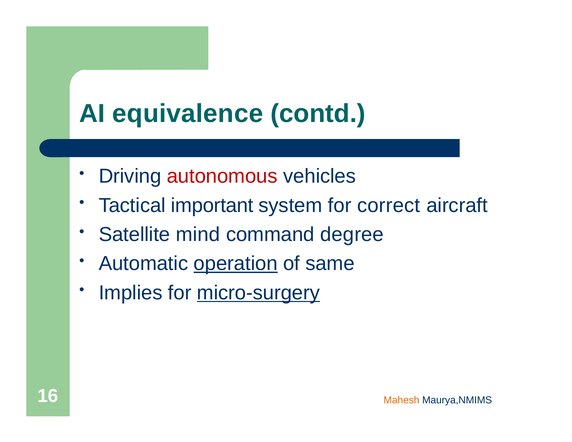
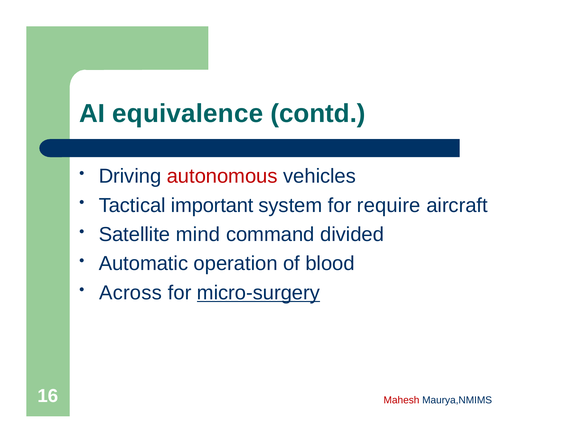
correct: correct -> require (389, 205)
degree: degree -> divided (352, 235)
operation underline: present -> none (236, 264)
same: same -> blood (330, 264)
Implies: Implies -> Across (130, 293)
Mahesh colour: orange -> red (402, 400)
